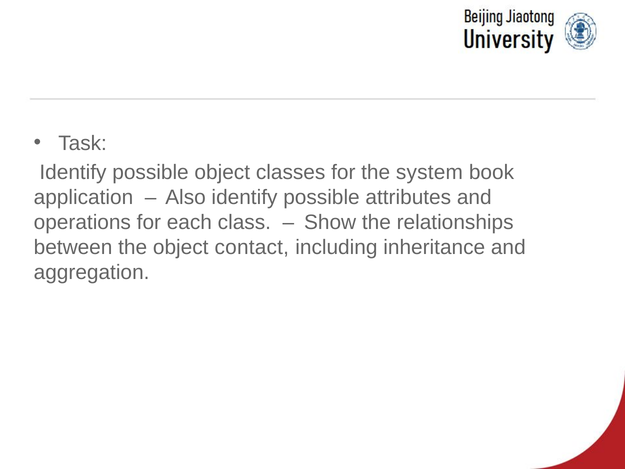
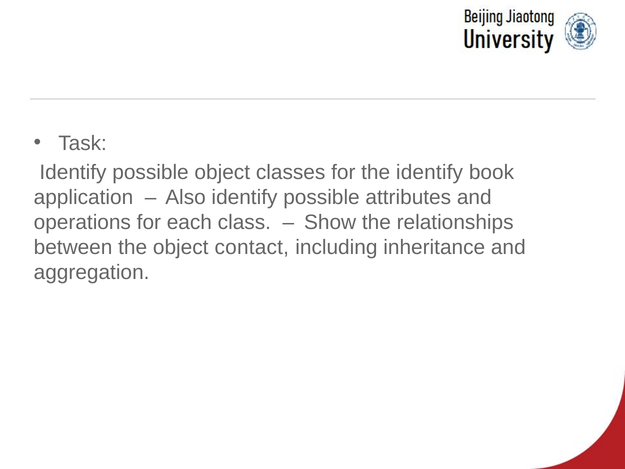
the system: system -> identify (429, 172)
